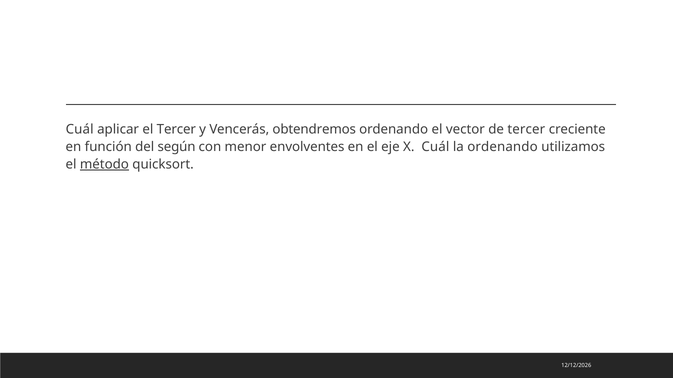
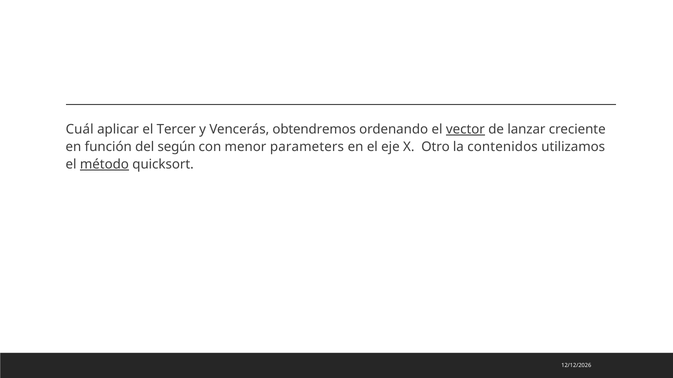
vector underline: none -> present (465, 129)
de tercer: tercer -> lanzar (526, 129)
envolventes: envolventes -> parameters (307, 147)
X Cuál: Cuál -> Otro (436, 147)
la ordenando: ordenando -> contenidos (502, 147)
